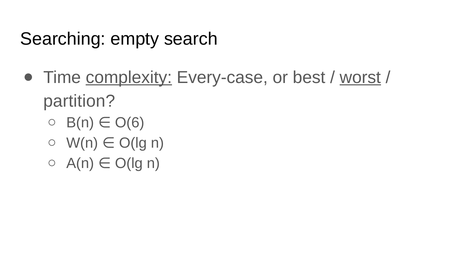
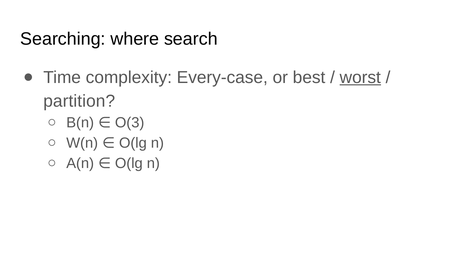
empty: empty -> where (135, 39)
complexity underline: present -> none (129, 77)
O(6: O(6 -> O(3 (130, 123)
